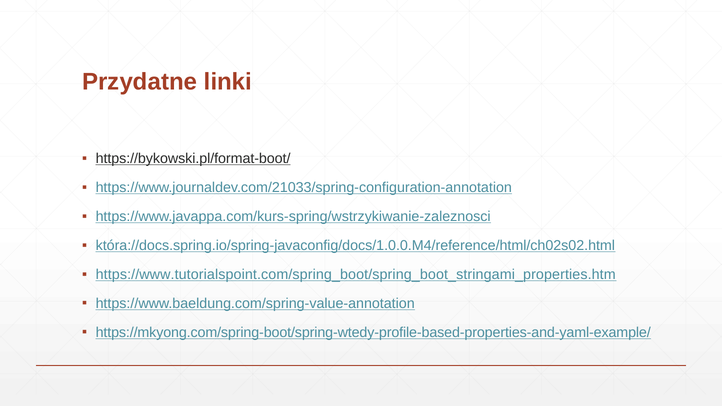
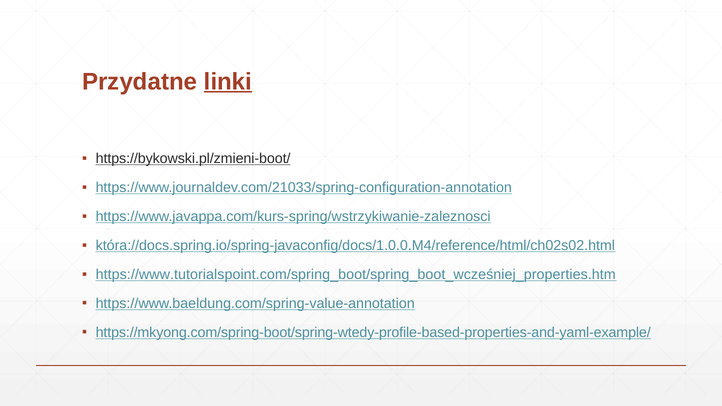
linki underline: none -> present (228, 82)
https://bykowski.pl/format-boot/: https://bykowski.pl/format-boot/ -> https://bykowski.pl/zmieni-boot/ (193, 159)
https://www.tutorialspoint.com/spring_boot/spring_boot_stringami_properties.htm: https://www.tutorialspoint.com/spring_boot/spring_boot_stringami_properties.htm -> https://www.tutorialspoint.com/spring_boot/spring_boot_wcześniej_properties.htm (356, 274)
